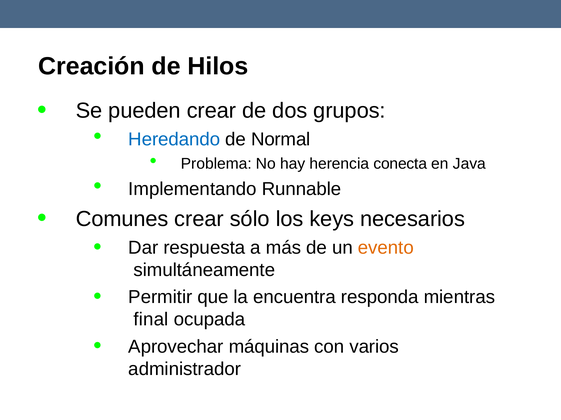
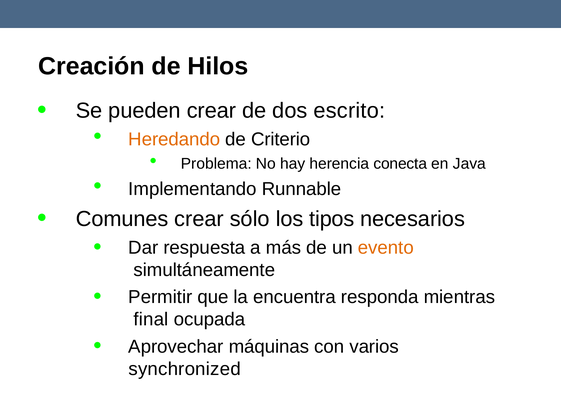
grupos: grupos -> escrito (349, 111)
Heredando colour: blue -> orange (174, 140)
Normal: Normal -> Criterio (281, 140)
keys: keys -> tipos (332, 219)
administrador: administrador -> synchronized (185, 370)
